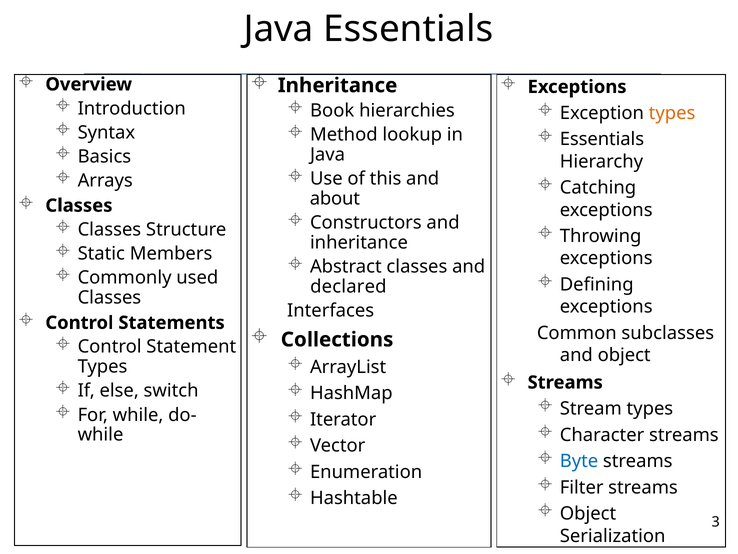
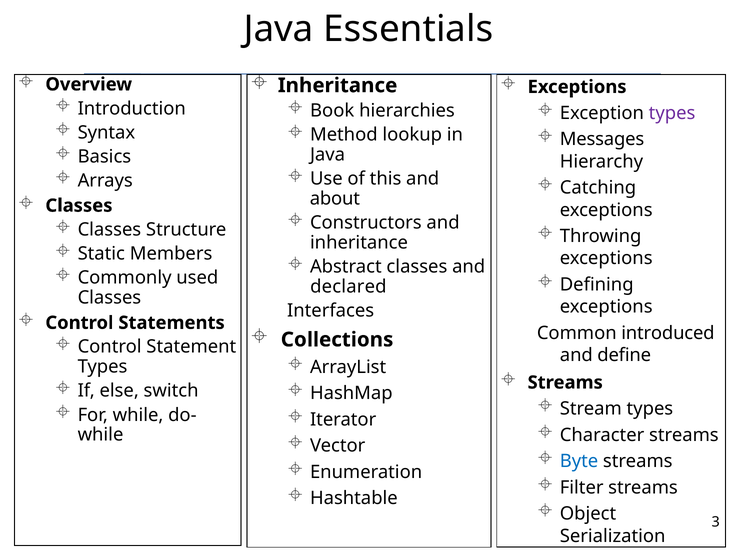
types colour: orange -> purple (672, 113)
Essentials: Essentials -> Messages (602, 139)
subclasses: subclasses -> introduced (668, 333)
and object: object -> define (624, 355)
